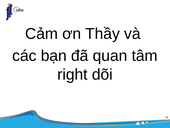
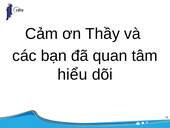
right: right -> hiểu (72, 74)
